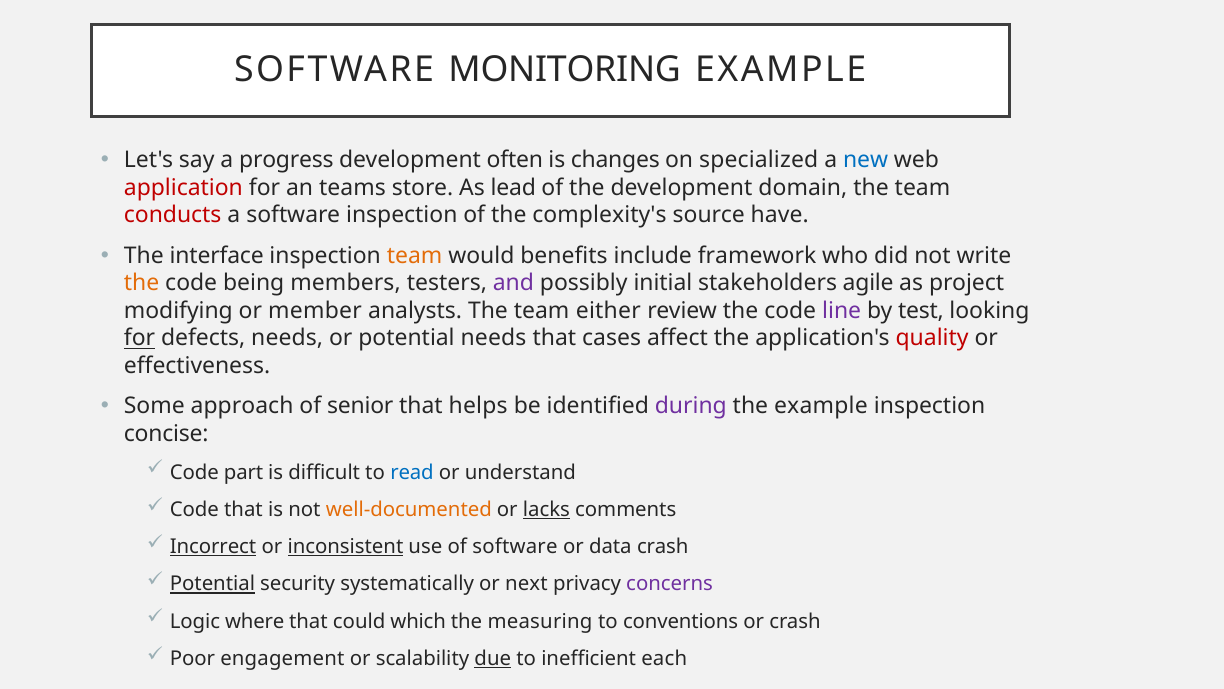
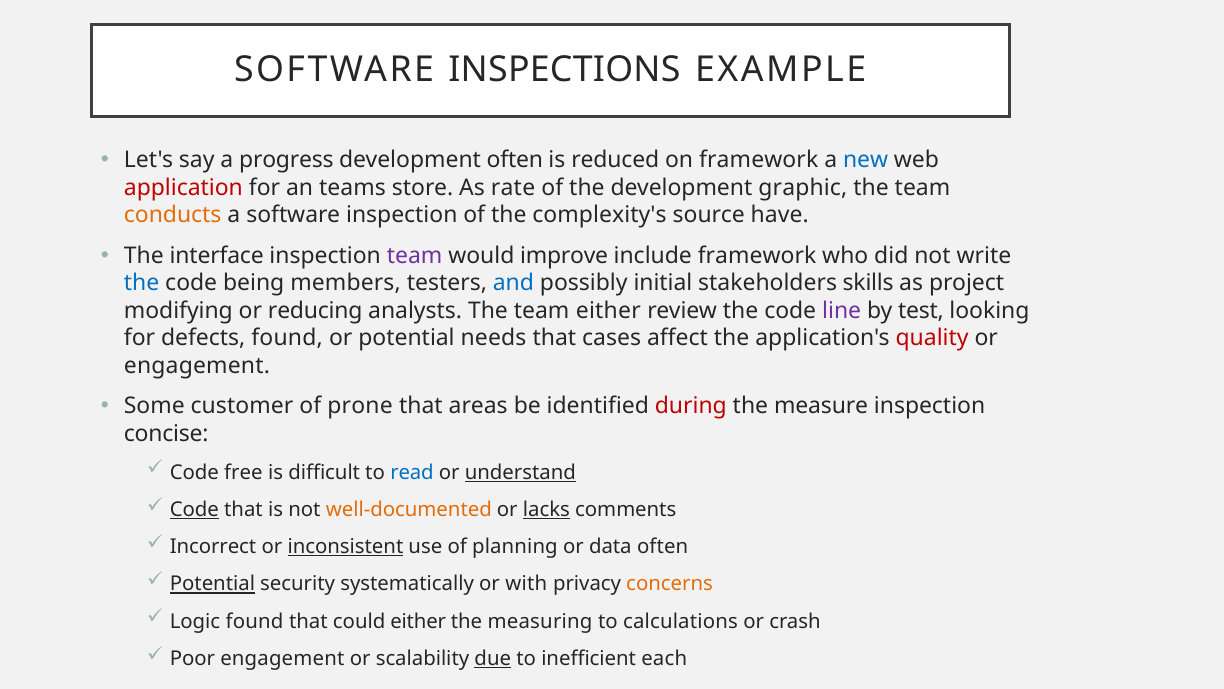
MONITORING: MONITORING -> INSPECTIONS (564, 70)
changes: changes -> reduced (615, 160)
on specialized: specialized -> framework (759, 160)
lead: lead -> rate (513, 188)
domain: domain -> graphic (803, 188)
conducts colour: red -> orange (173, 215)
team colour: orange -> purple (415, 255)
benefits: benefits -> improve (564, 255)
the colour: orange -> blue (142, 283)
and colour: purple -> blue (513, 283)
agile: agile -> skills (868, 283)
member: member -> reducing (315, 311)
for underline: present -> none (140, 338)
defects needs: needs -> found (287, 338)
effectiveness: effectiveness -> engagement (197, 366)
approach: approach -> customer (242, 406)
senior: senior -> prone (360, 406)
helps: helps -> areas (478, 406)
during colour: purple -> red (691, 406)
the example: example -> measure (821, 406)
part: part -> free (243, 472)
understand underline: none -> present (520, 472)
Code underline: none -> present (194, 509)
Incorrect underline: present -> none (213, 546)
of software: software -> planning (515, 546)
data crash: crash -> often (663, 546)
next: next -> with (526, 584)
concerns colour: purple -> orange (670, 584)
Logic where: where -> found (255, 621)
could which: which -> either (418, 621)
conventions: conventions -> calculations (680, 621)
